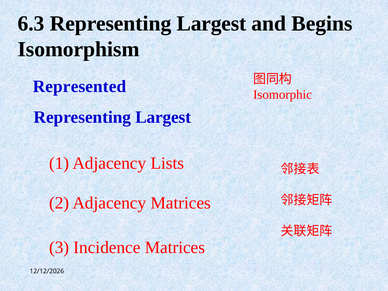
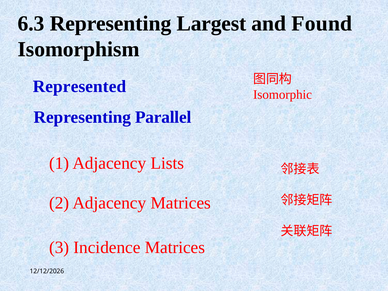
Begins: Begins -> Found (322, 23)
Largest: Largest -> Parallel (163, 117)
